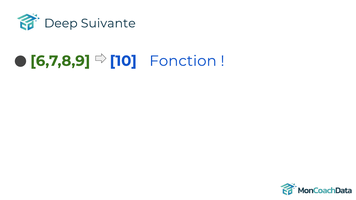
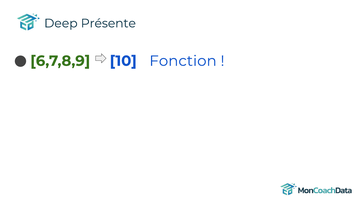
Suivante: Suivante -> Présente (108, 23)
